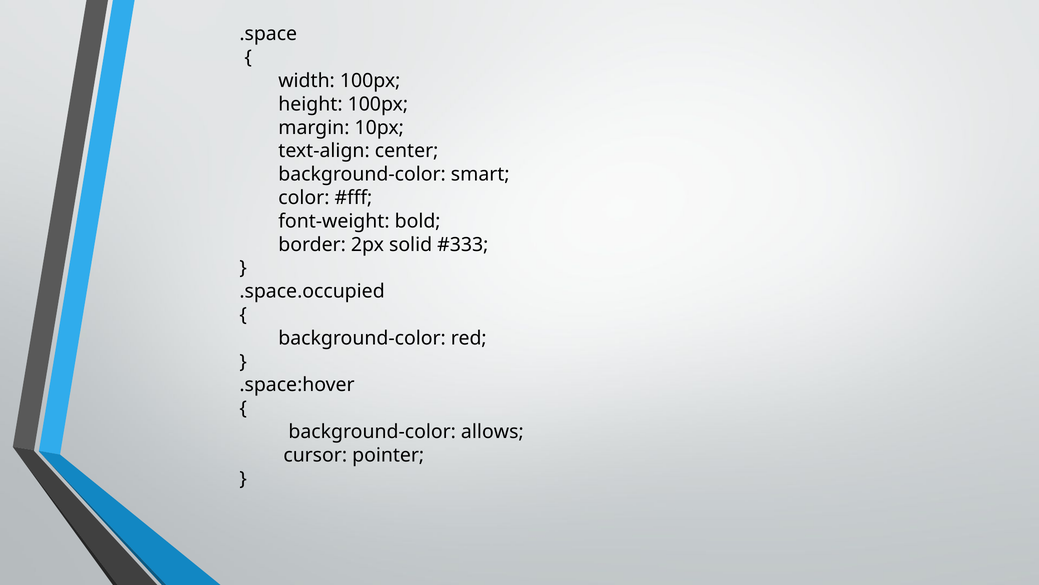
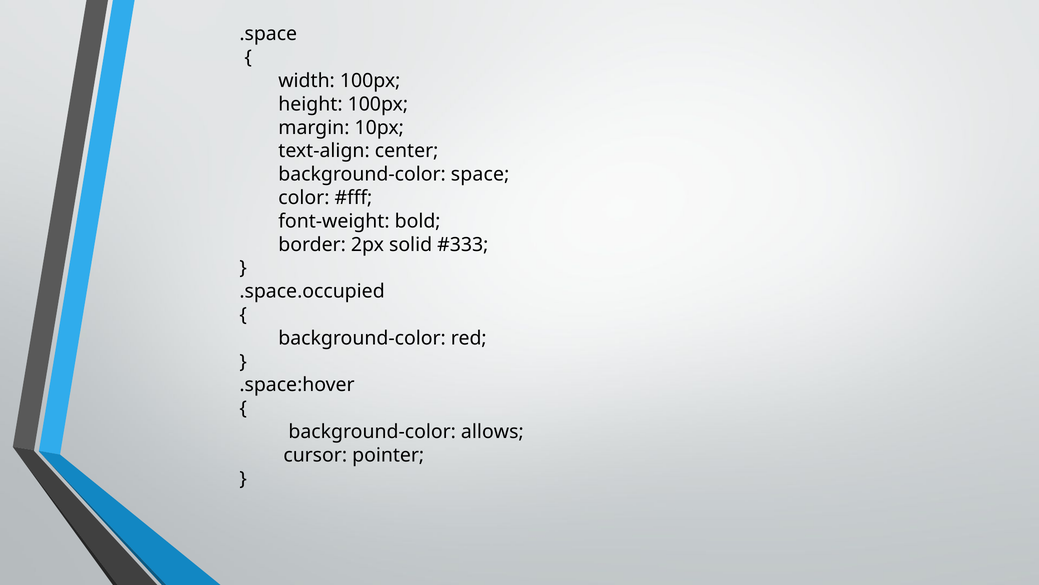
smart: smart -> space (480, 174)
